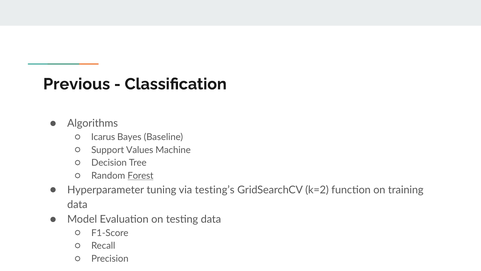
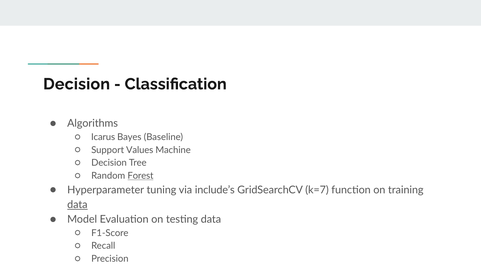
Previous: Previous -> Decision (77, 84)
testing’s: testing’s -> include’s (215, 190)
k=2: k=2 -> k=7 (317, 190)
data underline: none -> present (77, 204)
